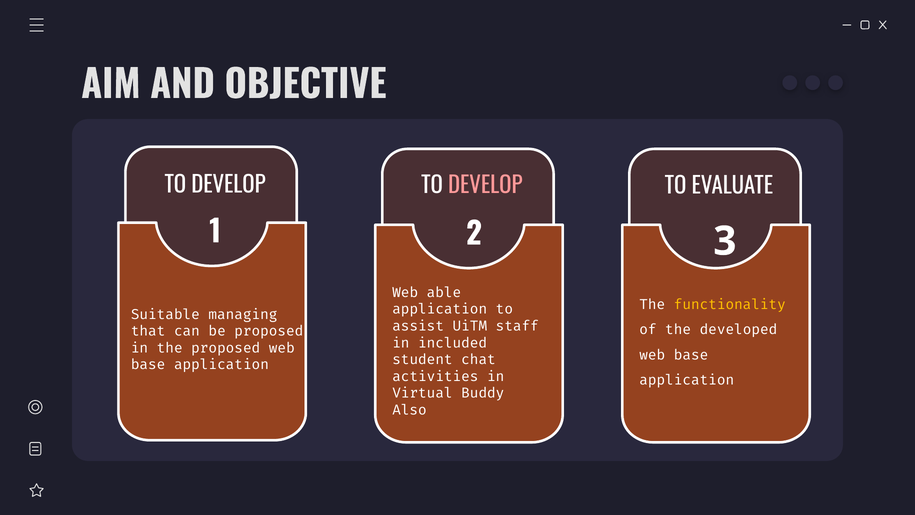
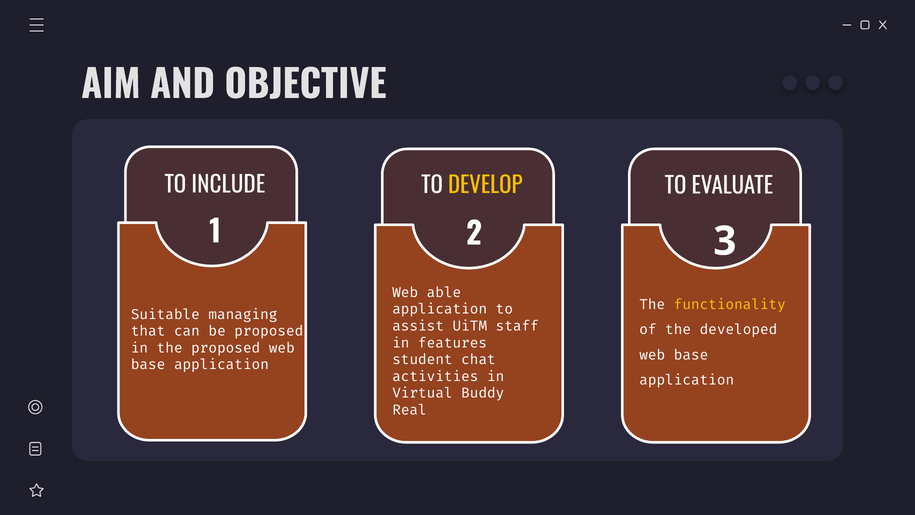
DEVELOP: DEVELOP -> INCLUDE (228, 185)
DEVELOP colour: pink -> yellow (485, 186)
included: included -> features (453, 343)
Also: Also -> Real (409, 410)
